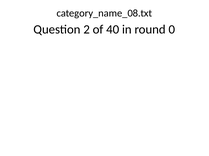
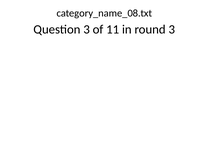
Question 2: 2 -> 3 (87, 30)
40: 40 -> 11 (113, 30)
round 0: 0 -> 3 (172, 30)
